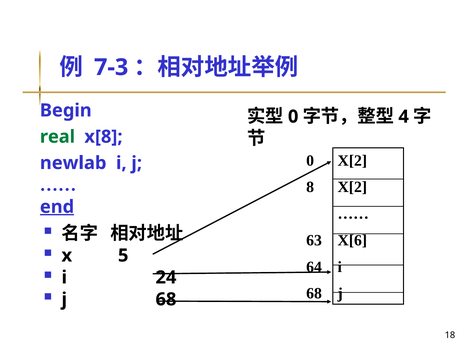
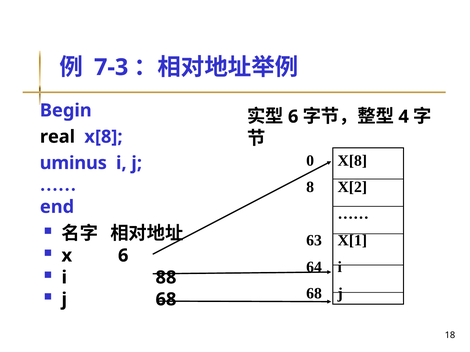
0: 0 -> 6 (293, 117)
real colour: green -> black (57, 137)
X[2: X[2 -> X[8 (352, 161)
newlab: newlab -> uminus (73, 163)
end underline: present -> none (57, 207)
X[6: X[6 -> X[1 (352, 241)
x 5: 5 -> 6 (123, 256)
24: 24 -> 88 (166, 278)
